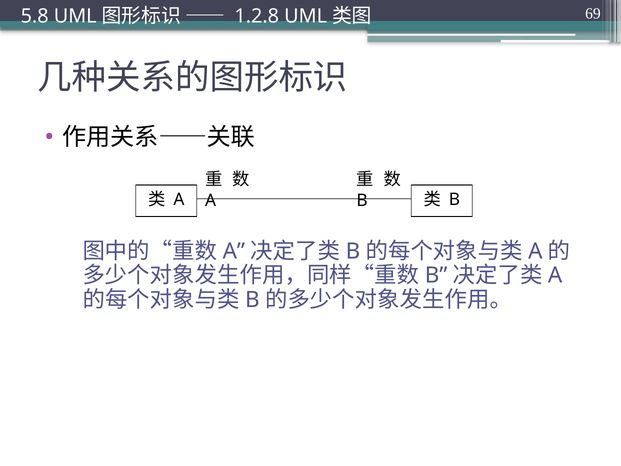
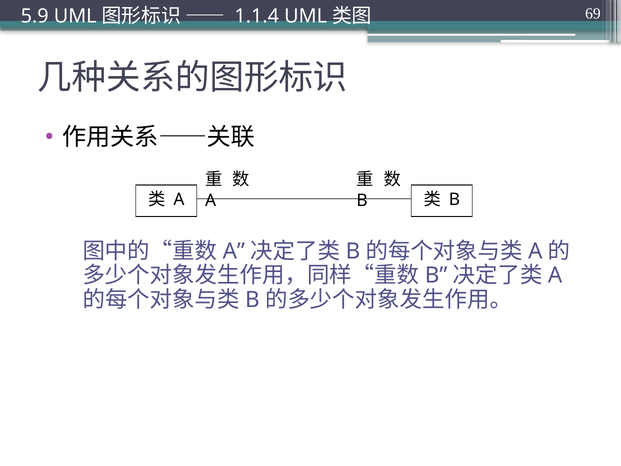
5.8: 5.8 -> 5.9 (35, 16)
1.2.8: 1.2.8 -> 1.1.4 (257, 16)
